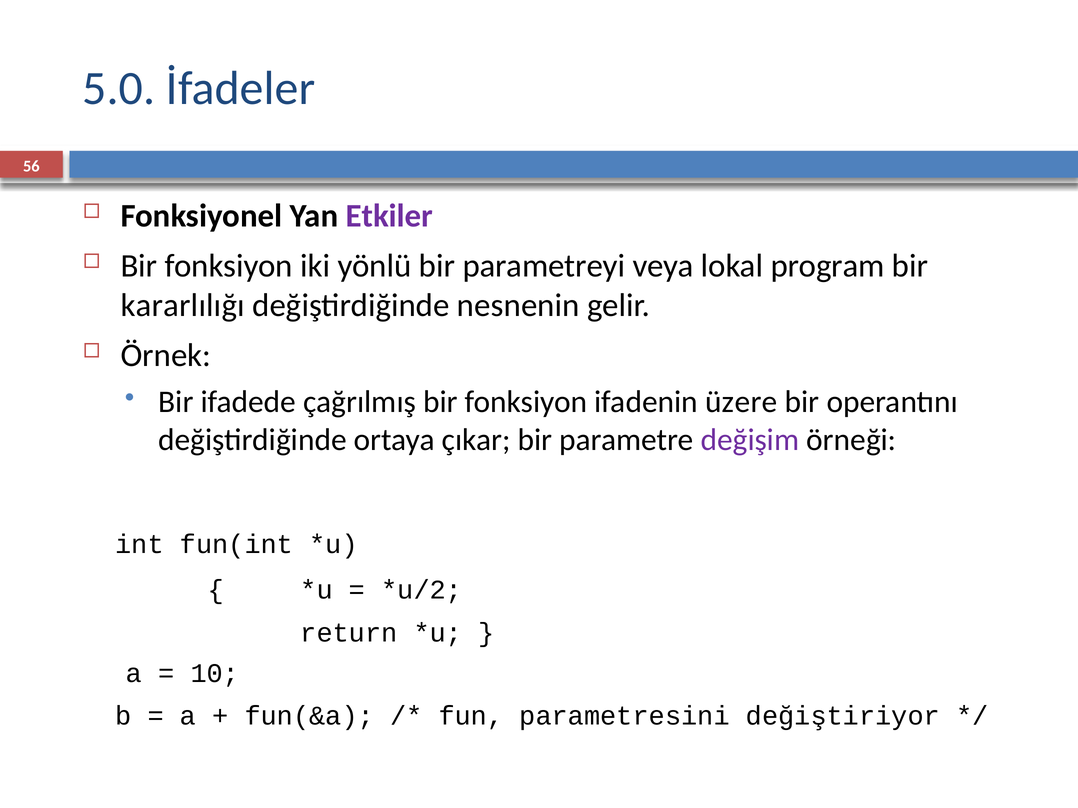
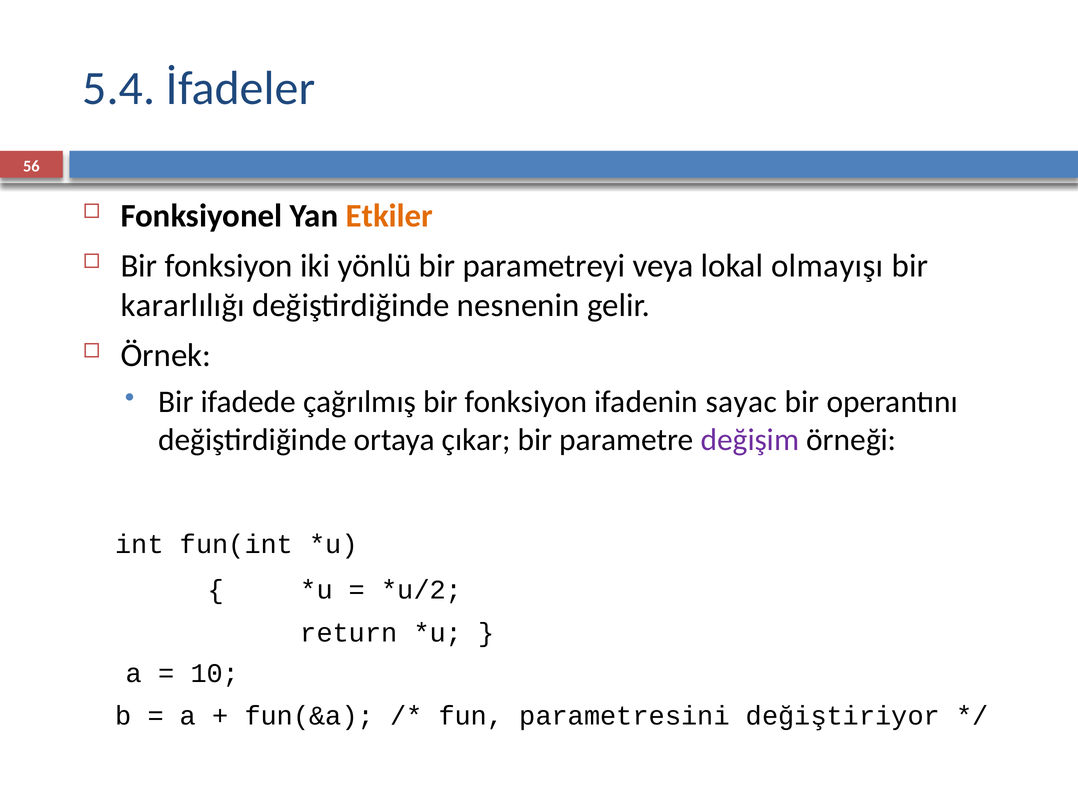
5.0: 5.0 -> 5.4 (119, 89)
Etkiler colour: purple -> orange (389, 216)
program: program -> olmayışı (827, 266)
üzere: üzere -> sayac (741, 402)
